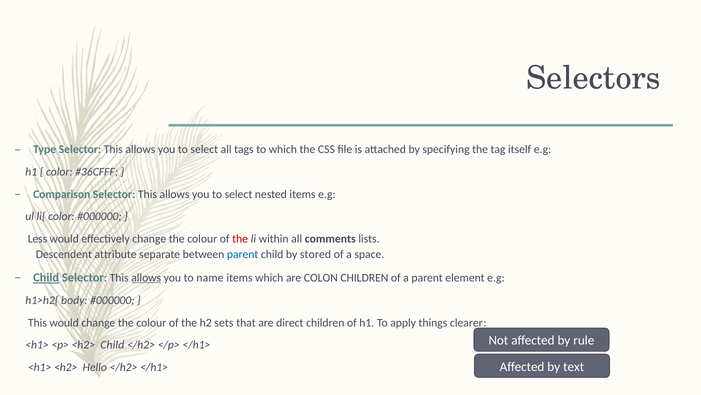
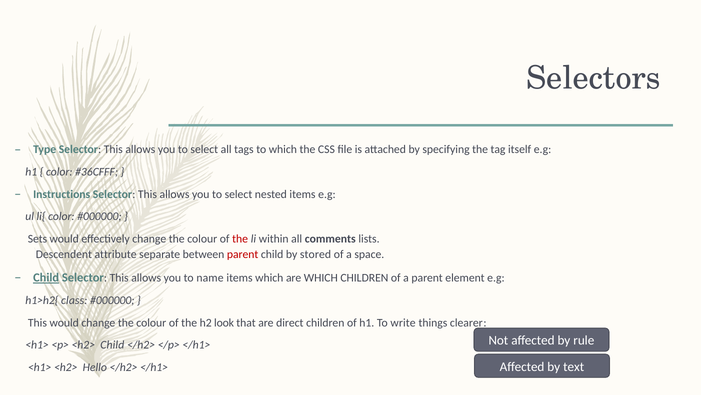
Comparison: Comparison -> Instructions (62, 194)
Less: Less -> Sets (38, 239)
parent colour: blue -> red (243, 254)
allows underline: present -> none (146, 277)
are COLON: COLON -> WHICH (321, 277)
body: body -> class (74, 300)
sets: sets -> look (224, 322)
apply: apply -> write (403, 322)
